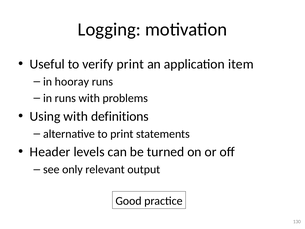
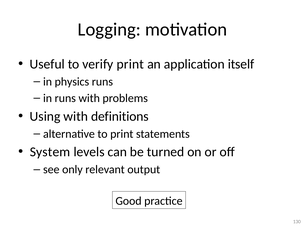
item: item -> itself (241, 64)
hooray: hooray -> physics (72, 81)
Header: Header -> System (50, 152)
